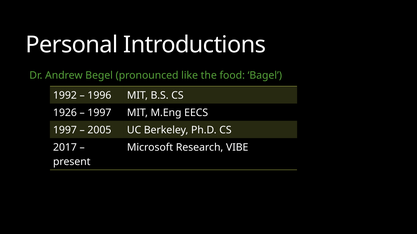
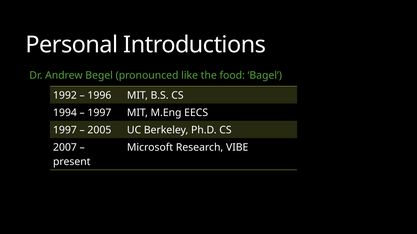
1926: 1926 -> 1994 (65, 113)
2017: 2017 -> 2007 (65, 148)
